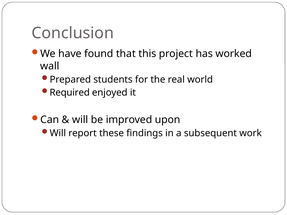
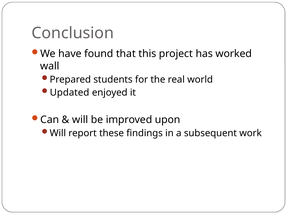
Required: Required -> Updated (70, 93)
